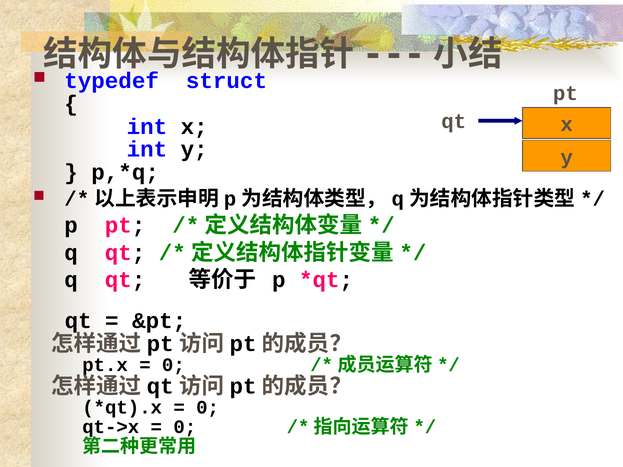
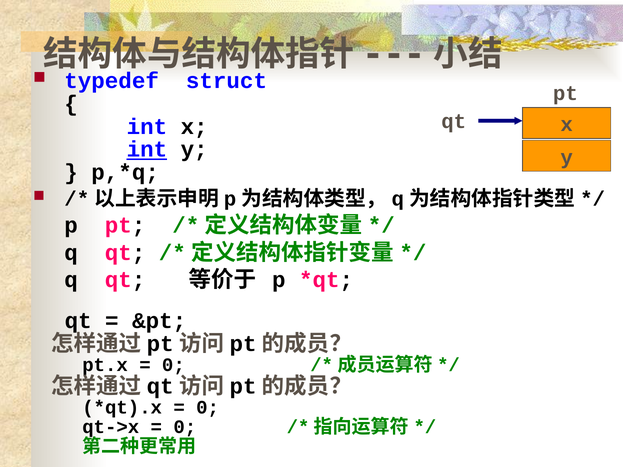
int underline: none -> present (147, 150)
